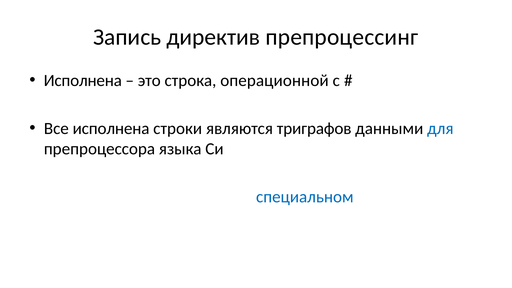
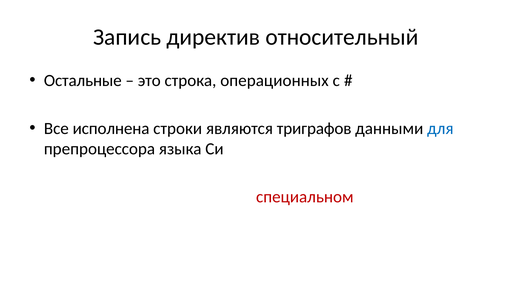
препроцессинг: препроцессинг -> относительный (342, 37)
Исполнена: Исполнена -> Остальные (83, 81)
операционной: операционной -> операционных (274, 81)
специальном colour: blue -> red (305, 197)
